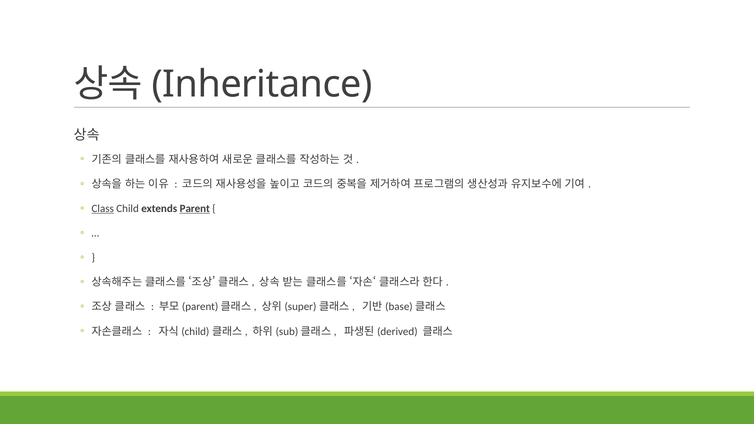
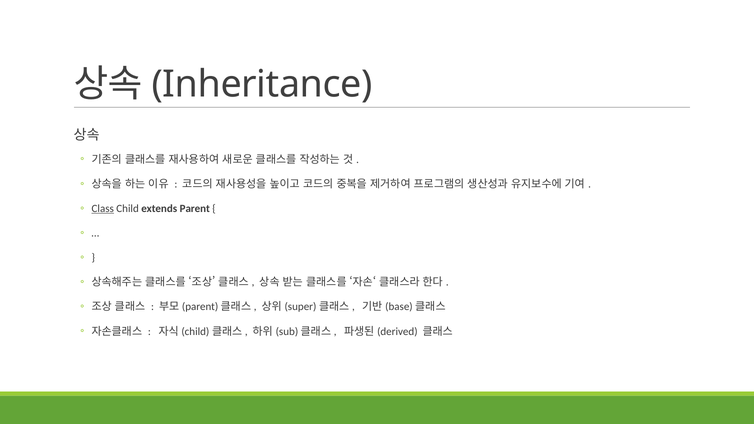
Parent underline: present -> none (195, 209)
